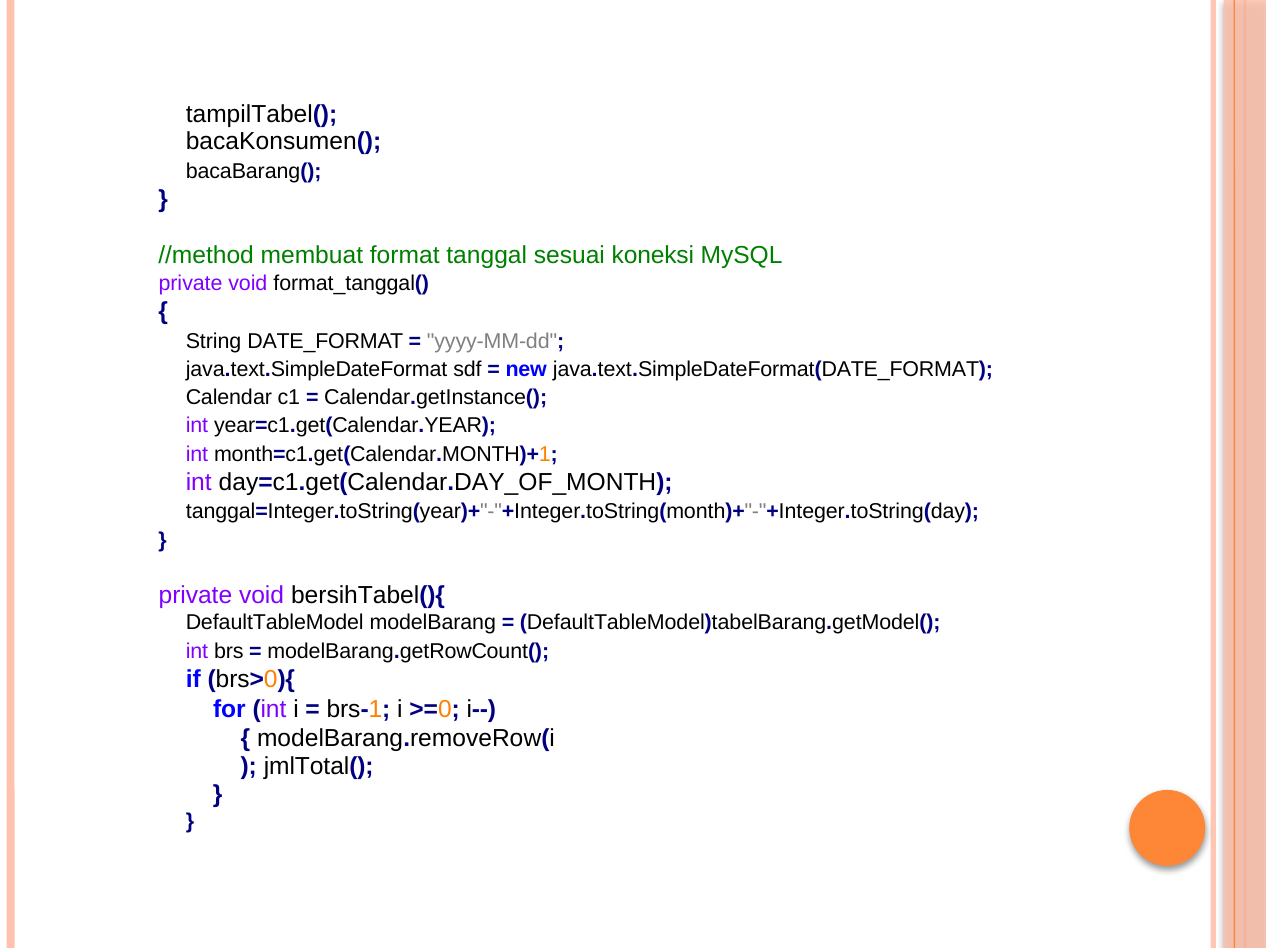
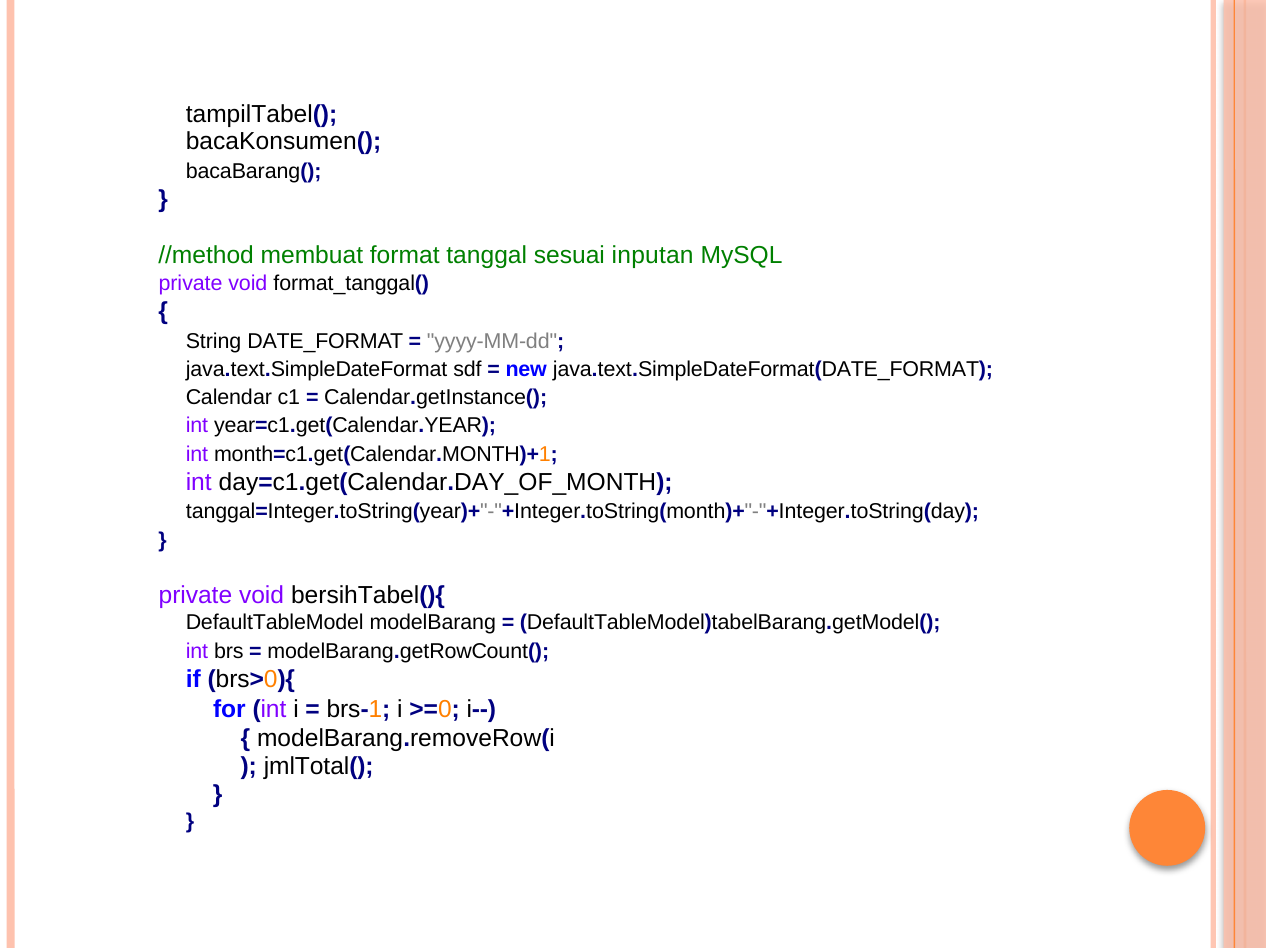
koneksi: koneksi -> inputan (653, 256)
